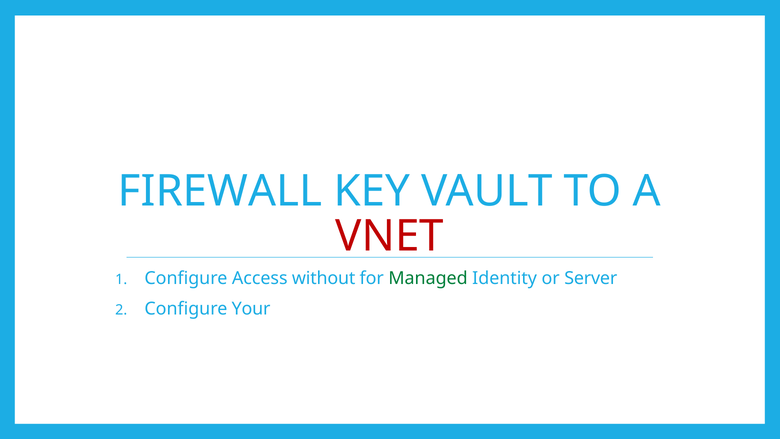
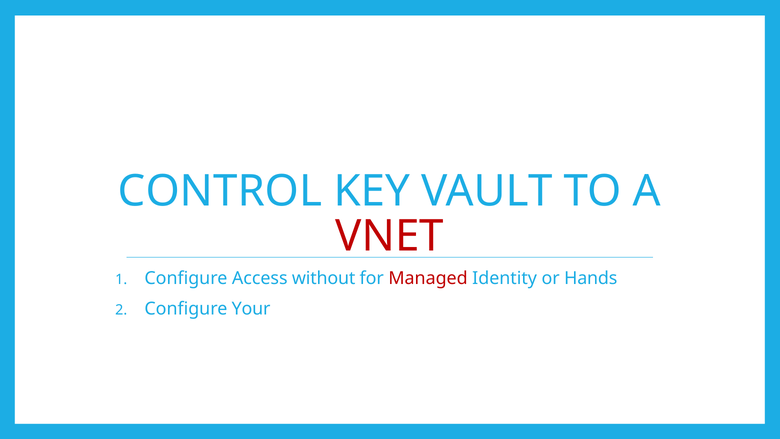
FIREWALL: FIREWALL -> CONTROL (220, 191)
Managed colour: green -> red (428, 278)
Server: Server -> Hands (591, 278)
